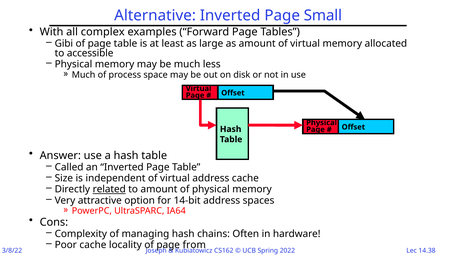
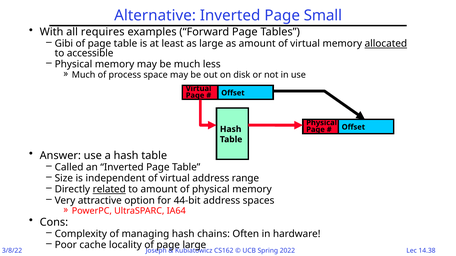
complex: complex -> requires (103, 32)
allocated underline: none -> present (386, 44)
address cache: cache -> range (245, 179)
14-bit: 14-bit -> 44-bit (187, 201)
from: from -> large (194, 245)
